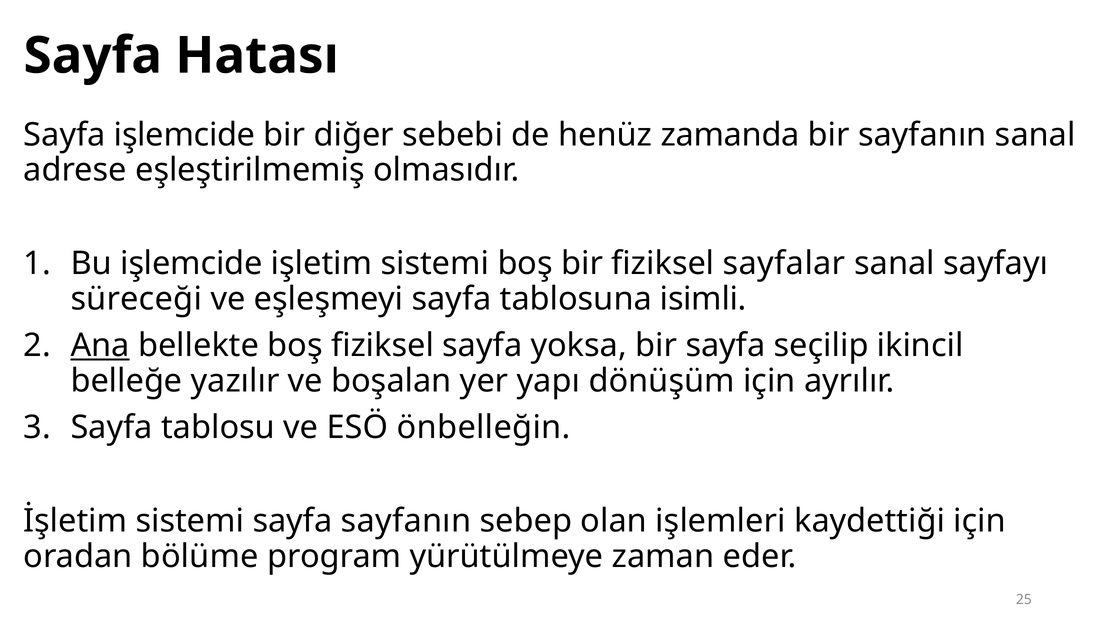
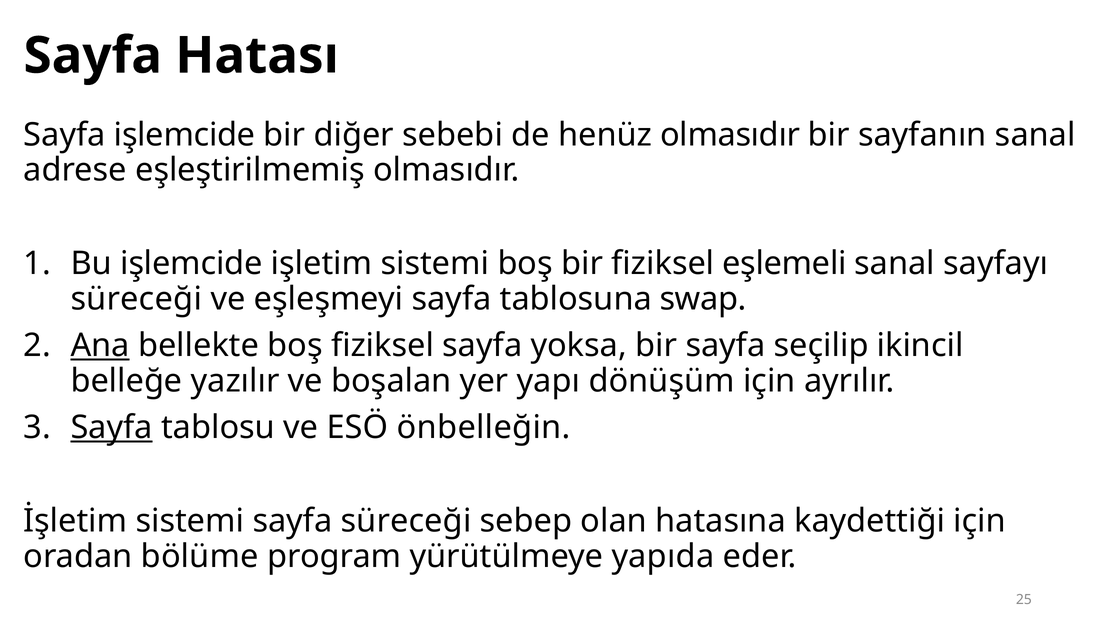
henüz zamanda: zamanda -> olmasıdır (730, 135)
sayfalar: sayfalar -> eşlemeli (784, 263)
isimli: isimli -> swap (703, 298)
Sayfa underline: none -> present (112, 427)
sayfa sayfanın: sayfanın -> süreceği (406, 521)
işlemleri: işlemleri -> hatasına (721, 521)
zaman: zaman -> yapıda (663, 556)
